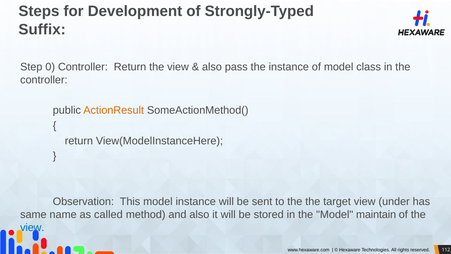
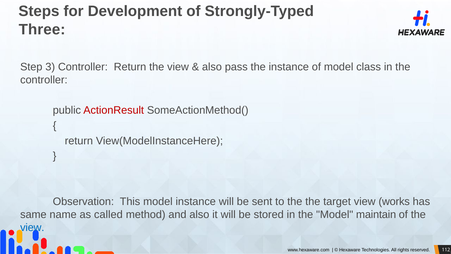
Suffix: Suffix -> Three (42, 29)
0: 0 -> 3 (50, 67)
ActionResult colour: orange -> red (114, 110)
under: under -> works (394, 201)
